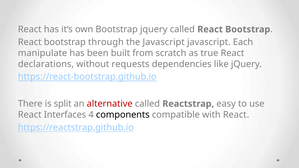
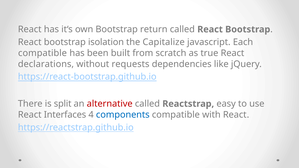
Bootstrap jquery: jquery -> return (154, 29)
through: through -> isolation (106, 42)
the Javascript: Javascript -> Capitalize (164, 42)
manipulate: manipulate -> compatible (42, 53)
components colour: black -> blue (123, 115)
